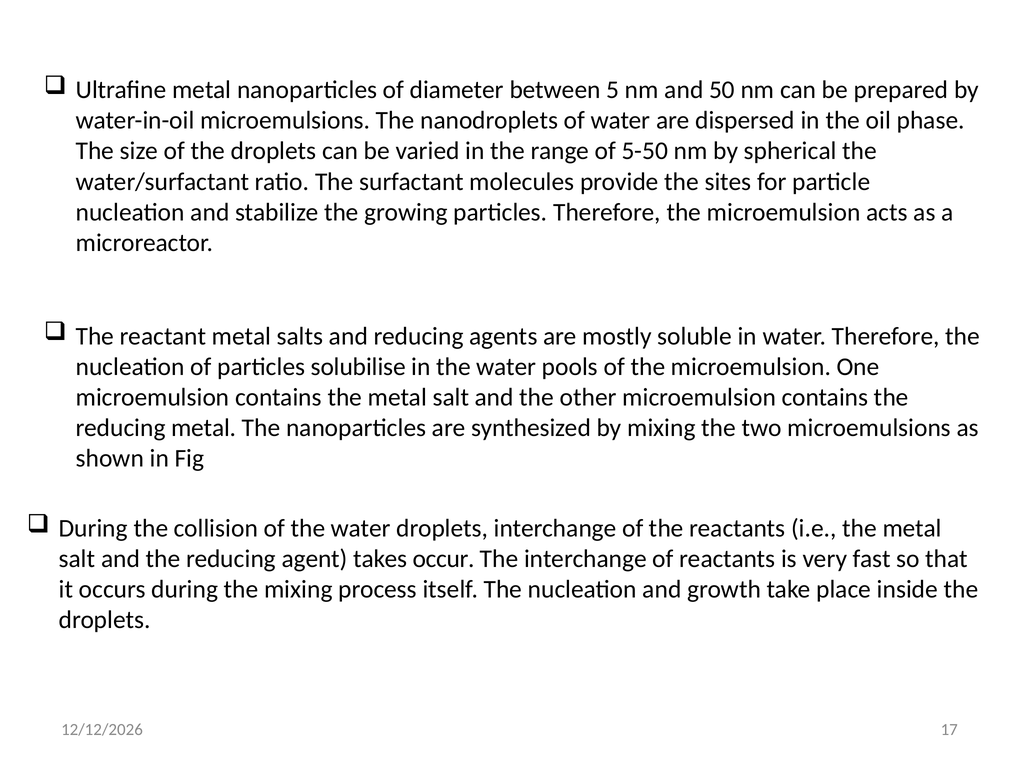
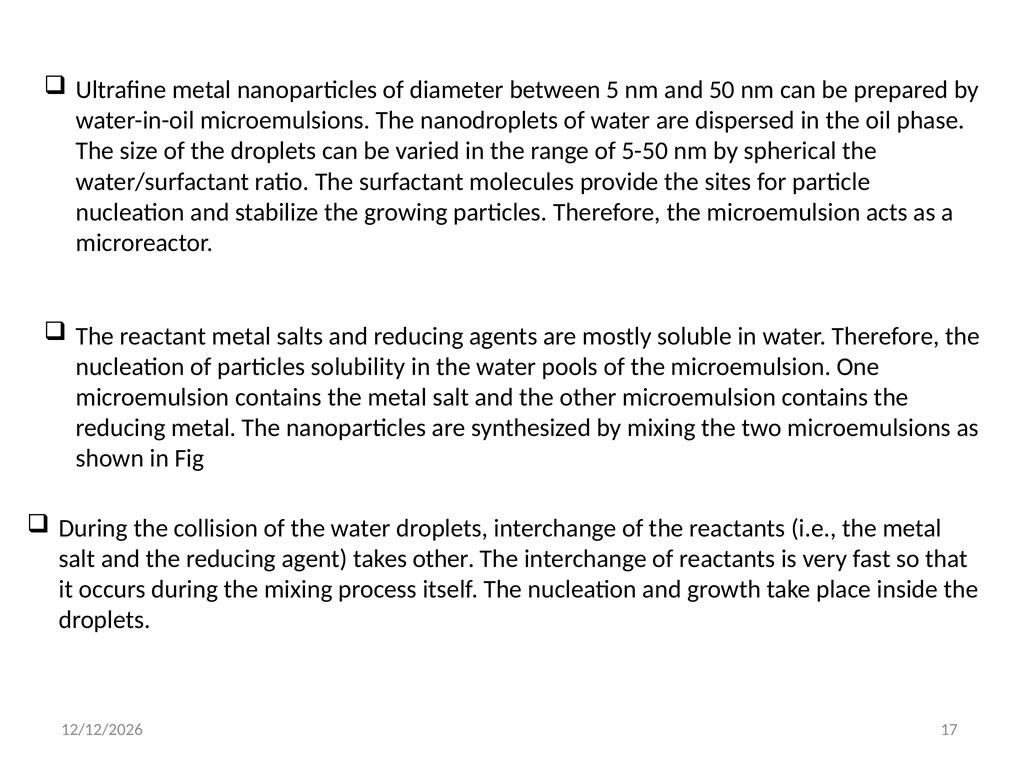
solubilise: solubilise -> solubility (358, 367)
takes occur: occur -> other (444, 559)
